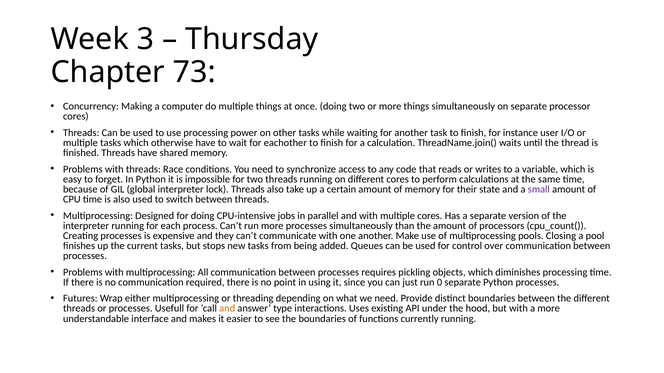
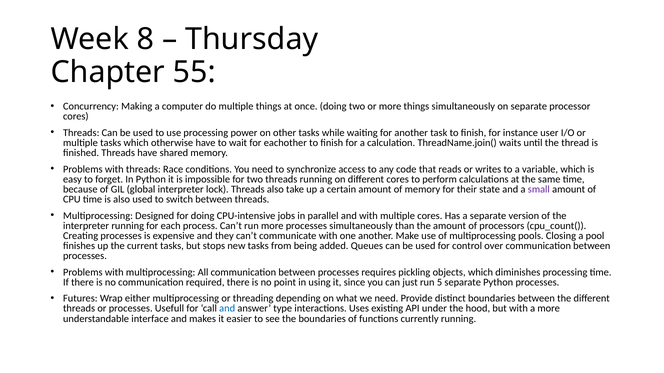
3: 3 -> 8 (145, 39)
73: 73 -> 55 (194, 72)
0: 0 -> 5 (440, 283)
and colour: orange -> blue (227, 309)
